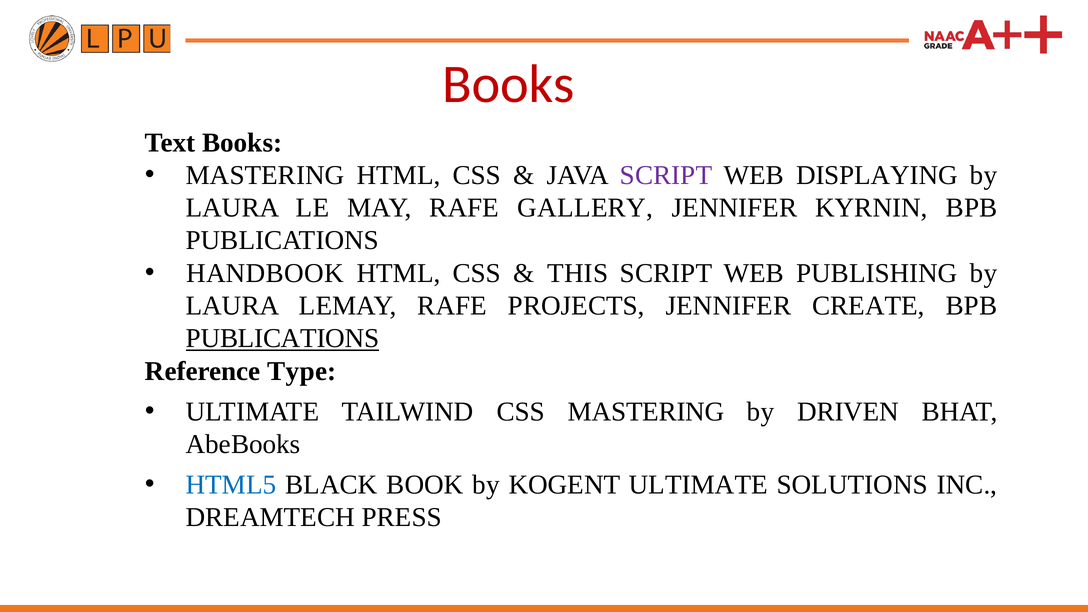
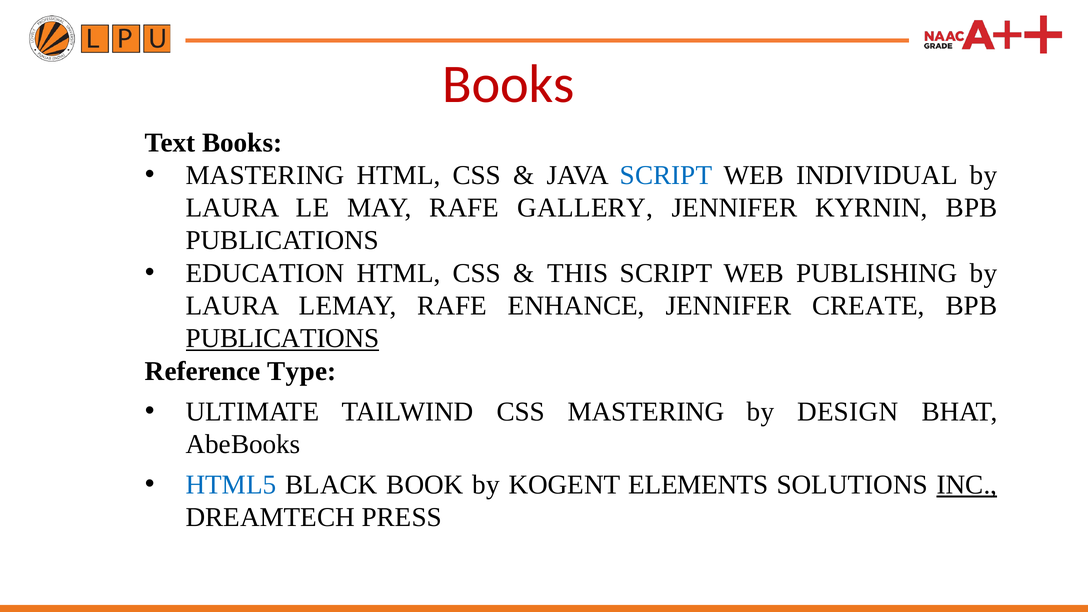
SCRIPT colour: purple -> blue (666, 175)
DISPLAYING: DISPLAYING -> INDIVIDUAL (877, 175)
HANDBOOK: HANDBOOK -> EDUCATION (265, 273)
PROJECTS: PROJECTS -> ENHANCE (576, 306)
DRIVEN: DRIVEN -> DESIGN (848, 412)
KOGENT ULTIMATE: ULTIMATE -> ELEMENTS (698, 485)
INC underline: none -> present (967, 485)
